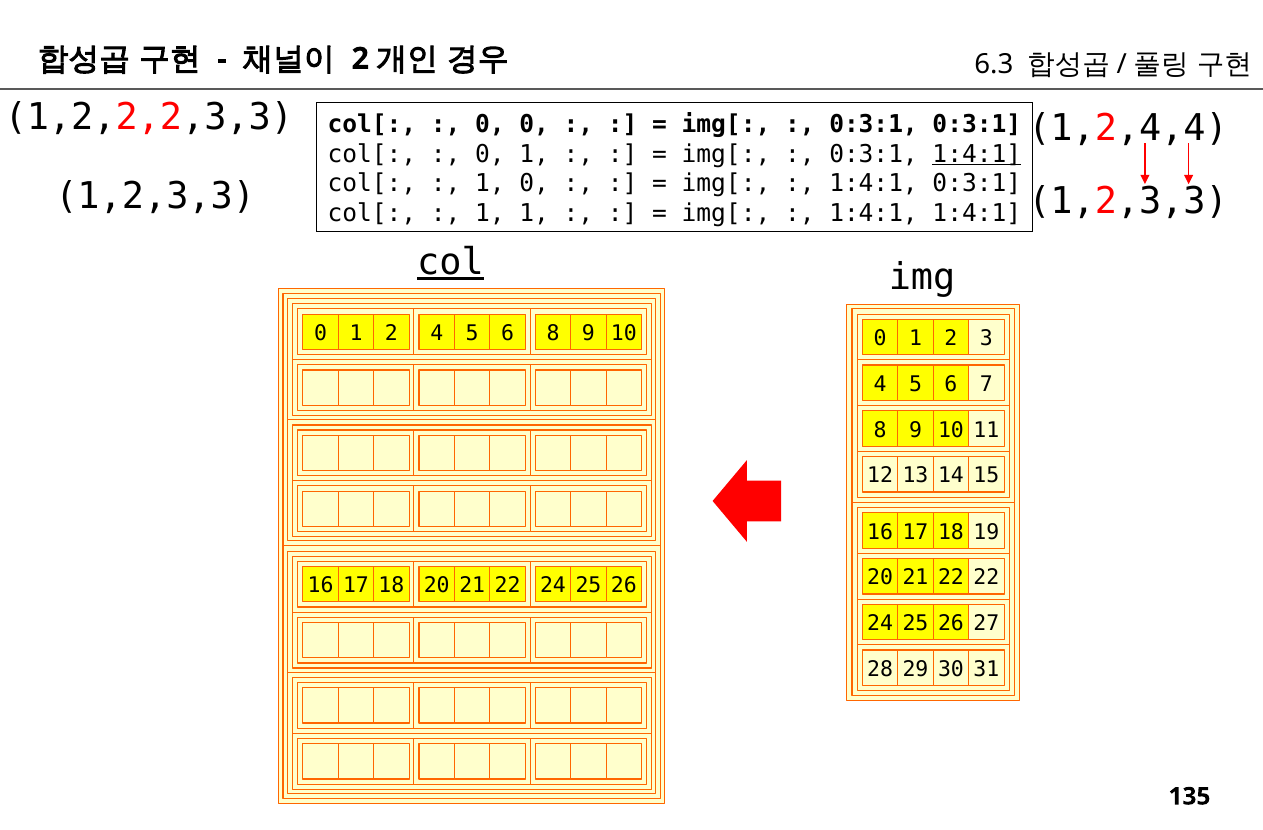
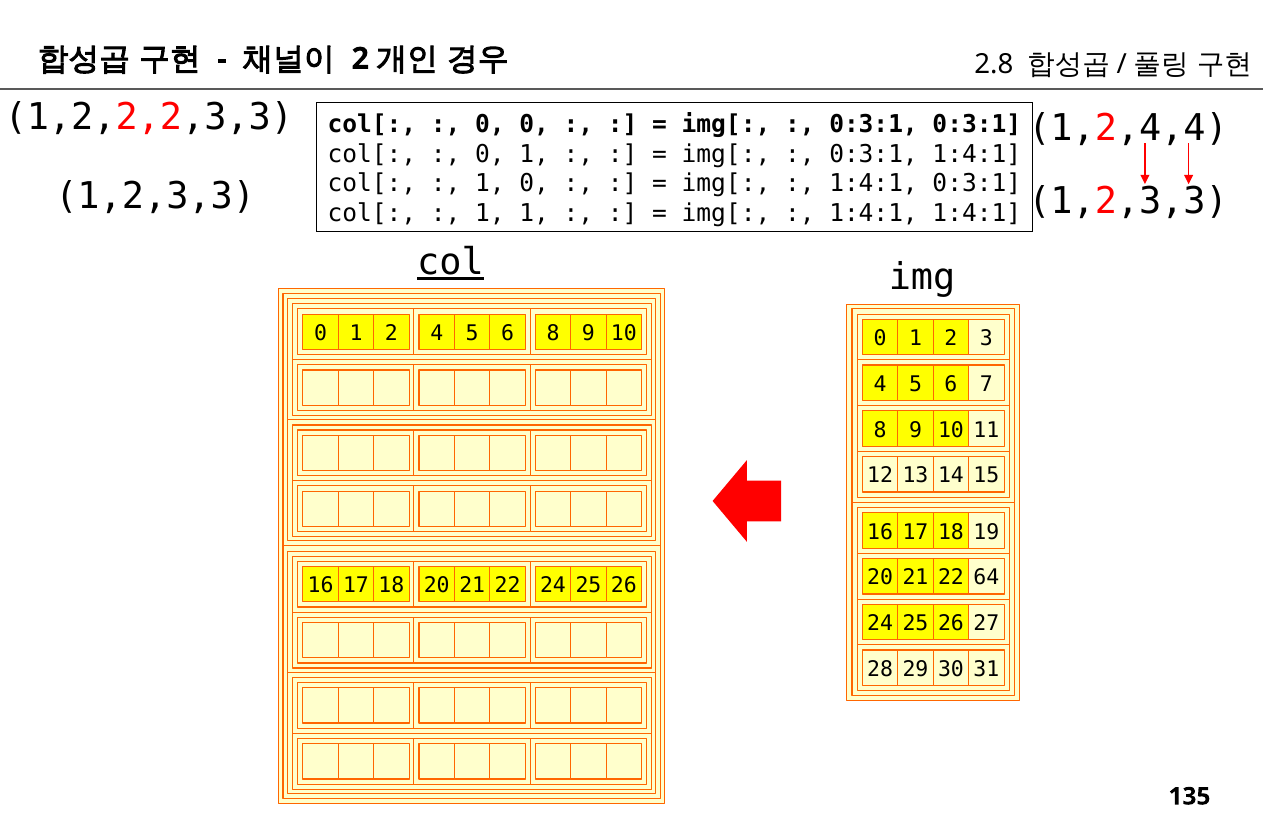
6.3: 6.3 -> 2.8 (994, 65)
1:4:1 underline: present -> none (977, 154)
22 22: 22 -> 64 (986, 577)
